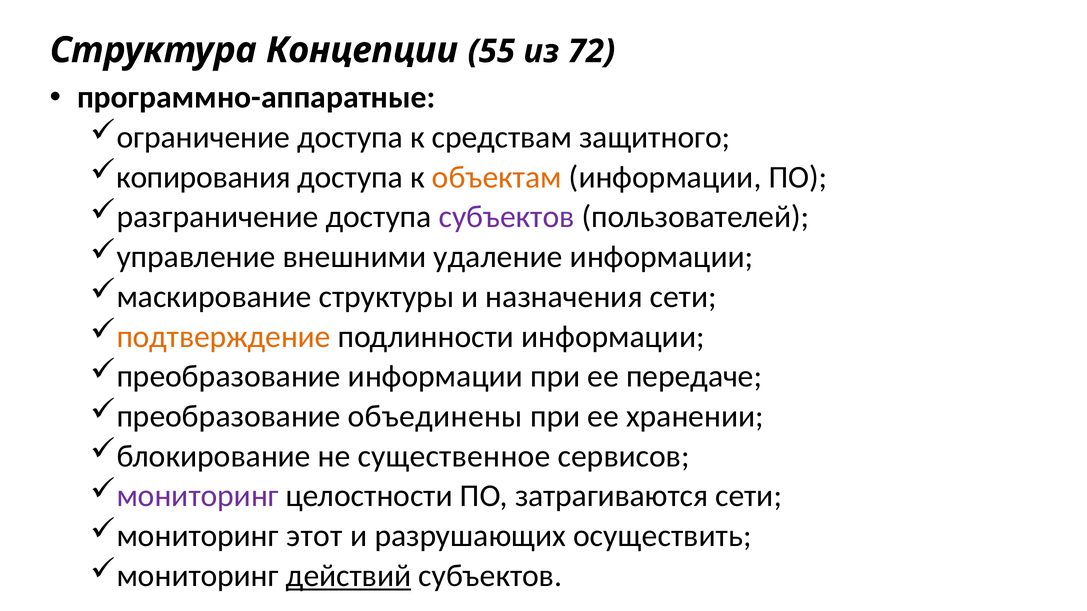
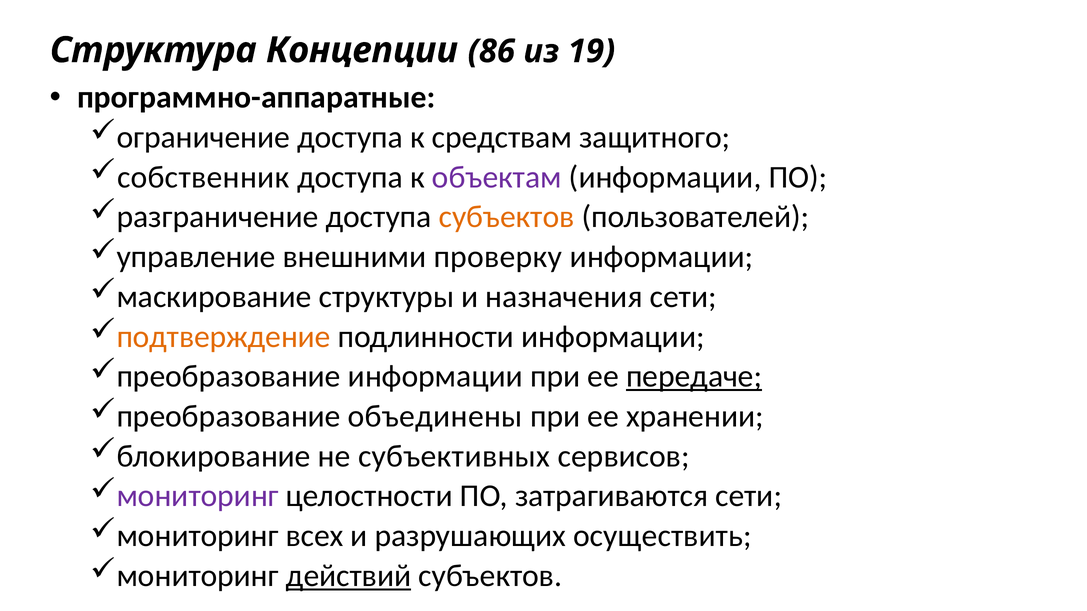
55: 55 -> 86 (491, 51)
72: 72 -> 19 (592, 51)
копирования: копирования -> собственник (203, 177)
объектам colour: orange -> purple (497, 177)
субъектов colour: purple -> orange (507, 217)
удаление: удаление -> проверку (498, 257)
передаче underline: none -> present (694, 377)
существенное: существенное -> субъективных (454, 456)
этот: этот -> всех (315, 536)
